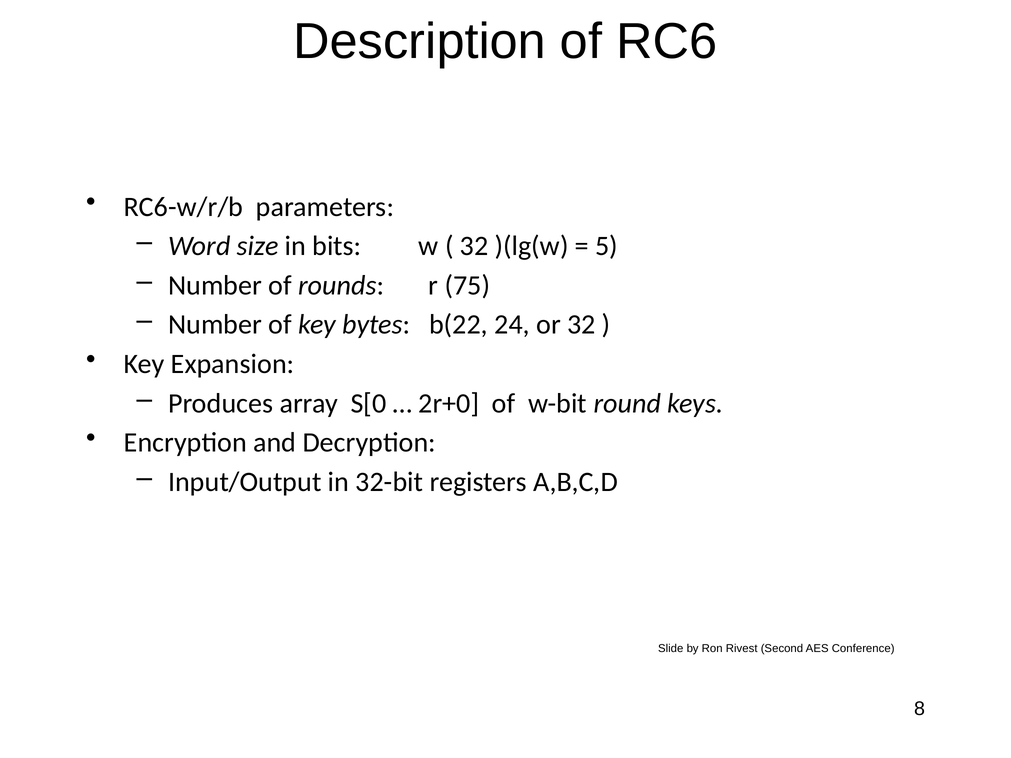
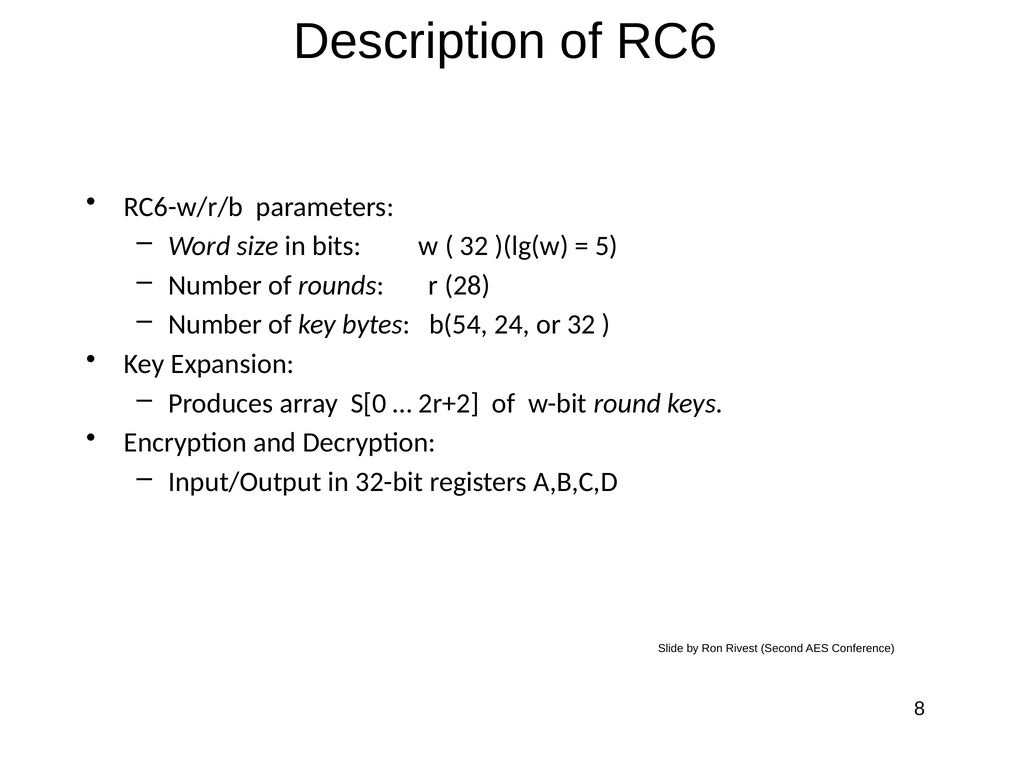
75: 75 -> 28 (467, 285)
b(22: b(22 -> b(54 (459, 325)
2r+0: 2r+0 -> 2r+2 (449, 403)
